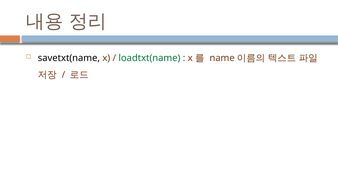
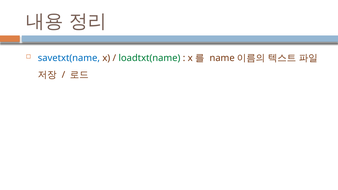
savetxt(name colour: black -> blue (69, 58)
